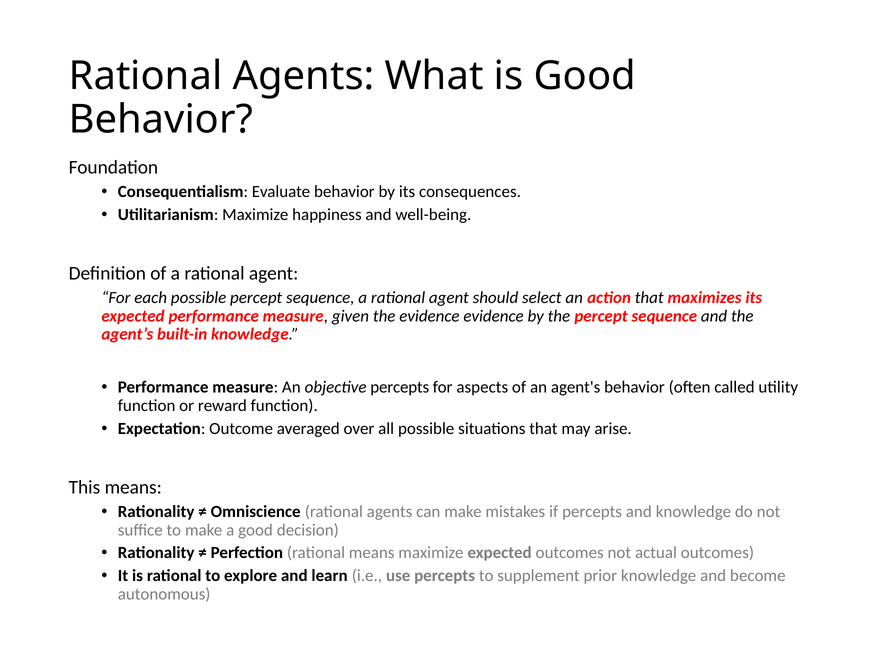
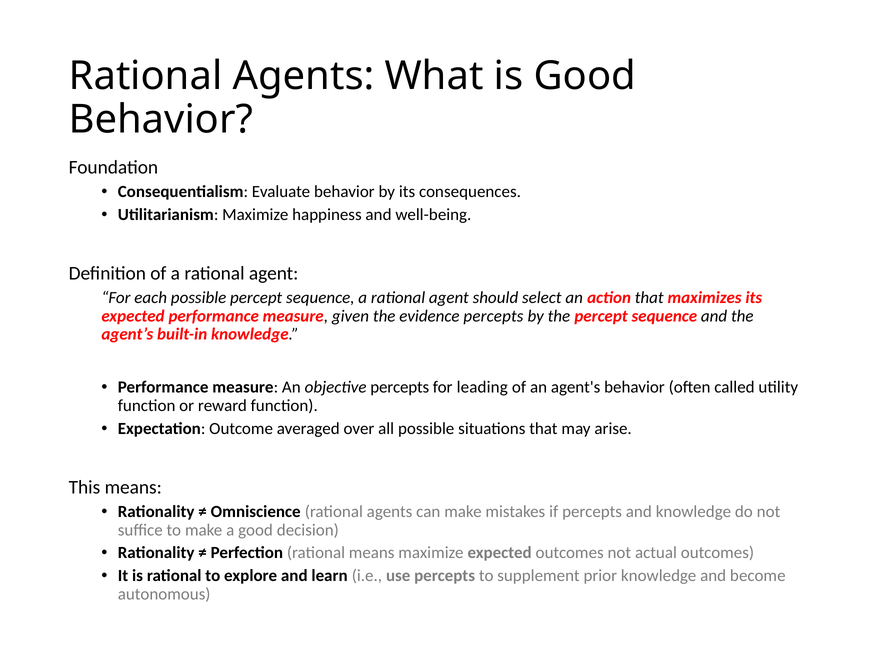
evidence evidence: evidence -> percepts (493, 316)
aspects: aspects -> leading (482, 387)
